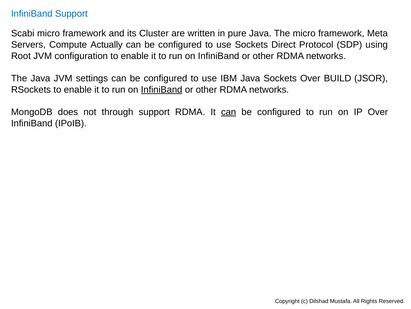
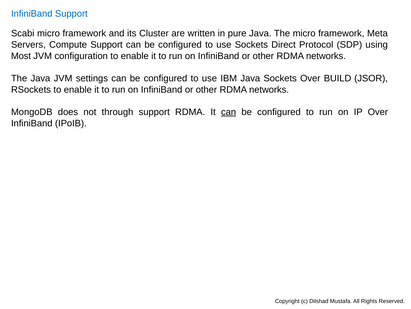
Compute Actually: Actually -> Support (107, 45)
Root: Root -> Most (21, 56)
InfiniBand underline: present -> none (162, 89)
